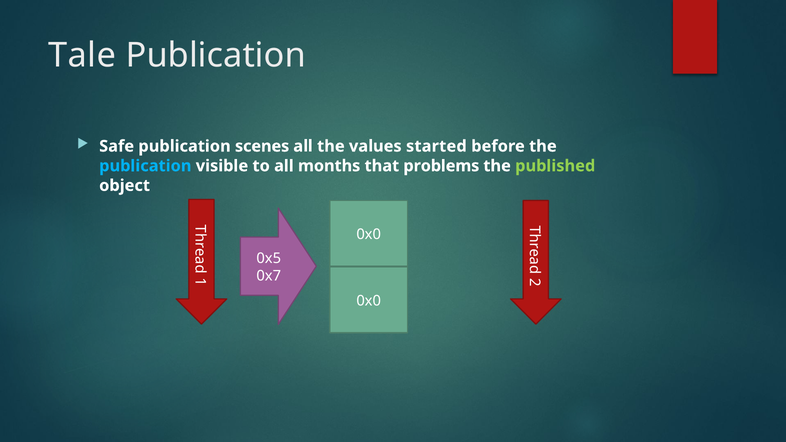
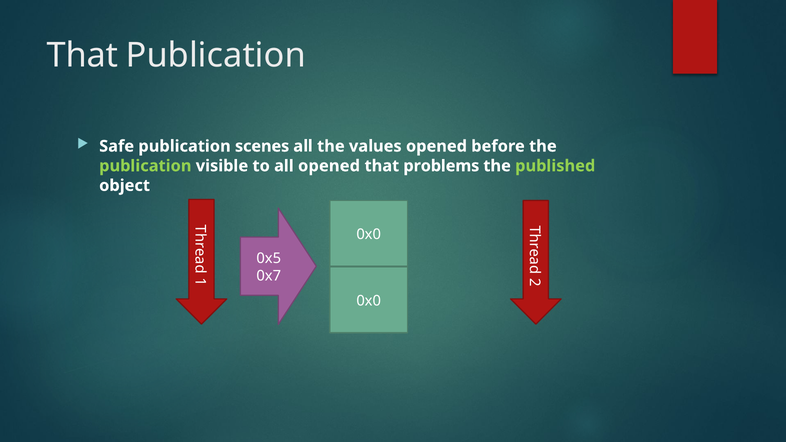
Tale: Tale -> That (82, 55)
values started: started -> opened (436, 146)
publication colour: light blue -> light green (145, 166)
all months: months -> opened (329, 166)
